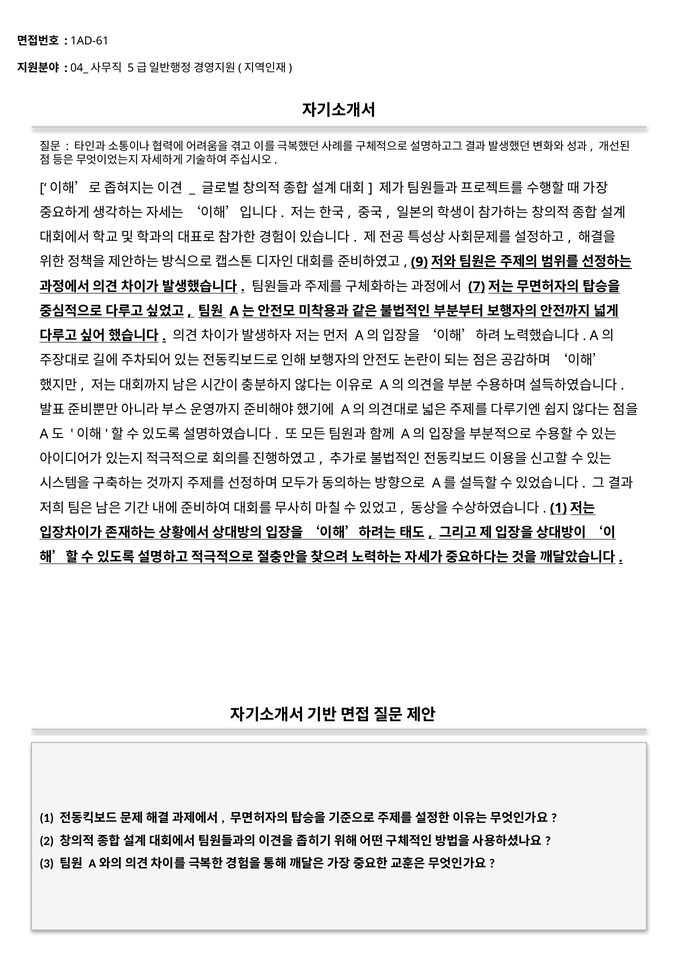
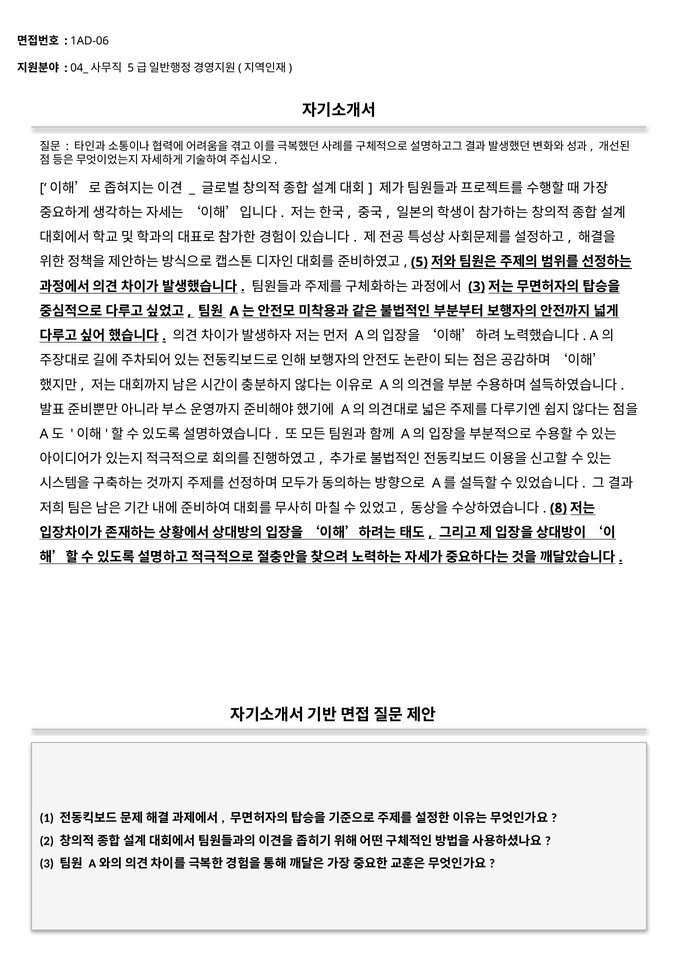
1AD-61: 1AD-61 -> 1AD-06 (90, 41)
9: 9 -> 5 (419, 262)
7: 7 -> 3 (477, 287)
1: 1 -> 8 (558, 508)
